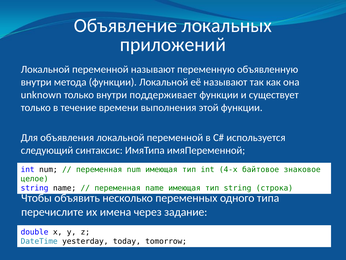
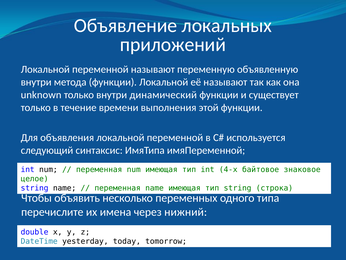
поддерживает: поддерживает -> динамический (163, 95)
задание: задание -> нижний (186, 212)
